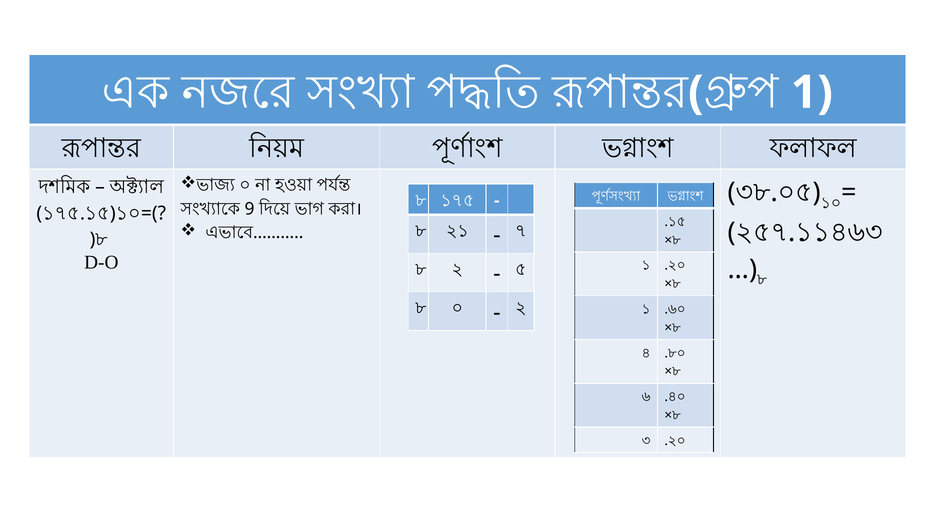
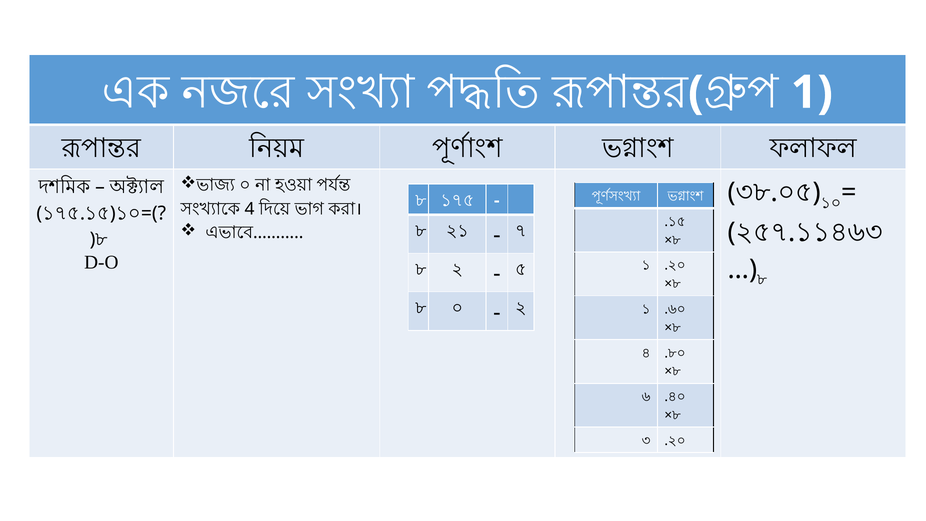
9: 9 -> 4 (250, 209)
